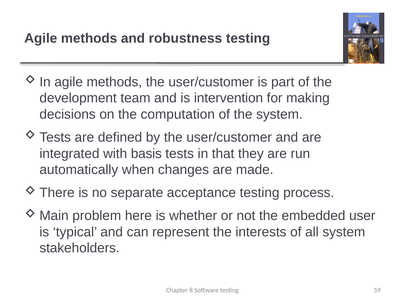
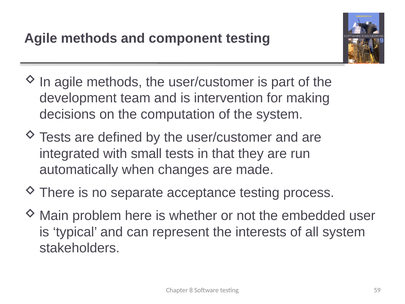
robustness: robustness -> component (185, 38)
basis: basis -> small (146, 153)
